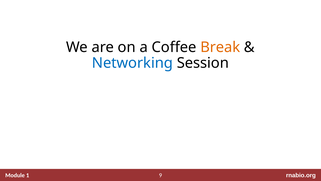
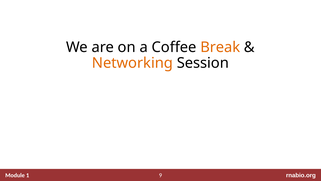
Networking colour: blue -> orange (132, 63)
